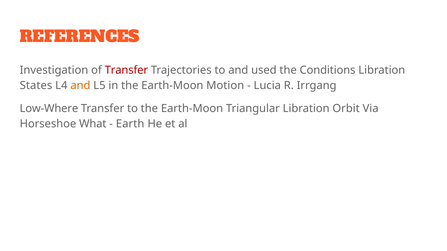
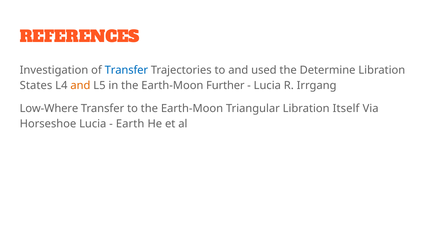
Transfer colour: red -> blue (126, 70)
Conditions: Conditions -> Determine (328, 70)
Motion: Motion -> Further (225, 86)
Orbit: Orbit -> Itself (346, 109)
Horseshoe What: What -> Lucia (93, 124)
